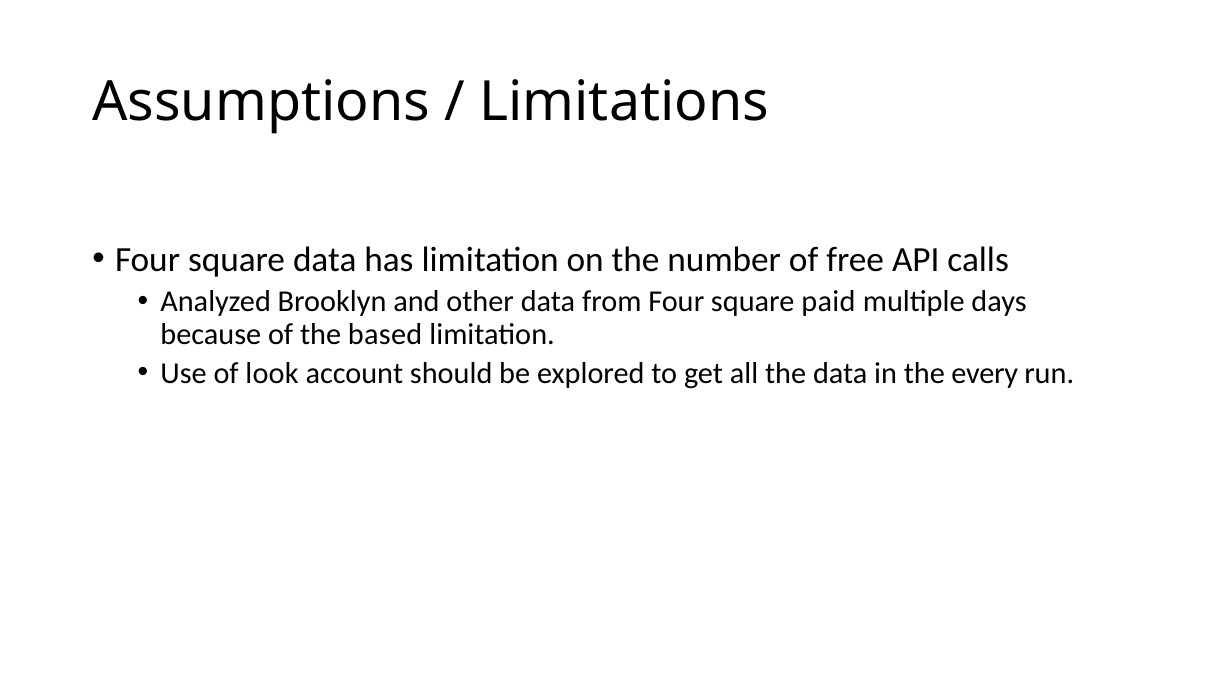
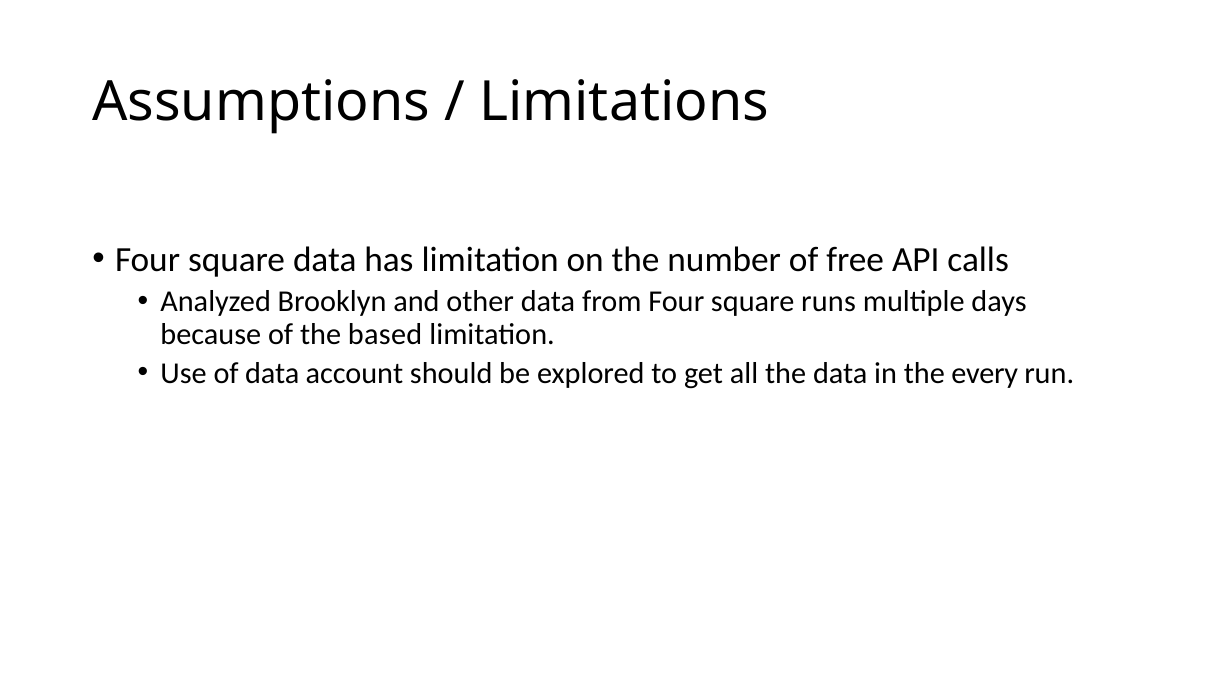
paid: paid -> runs (829, 302)
of look: look -> data (272, 373)
